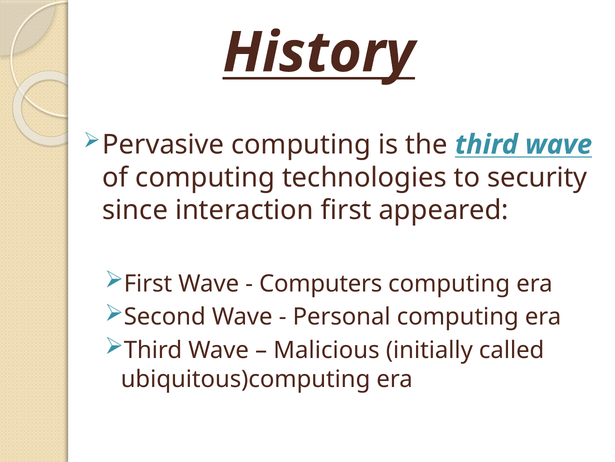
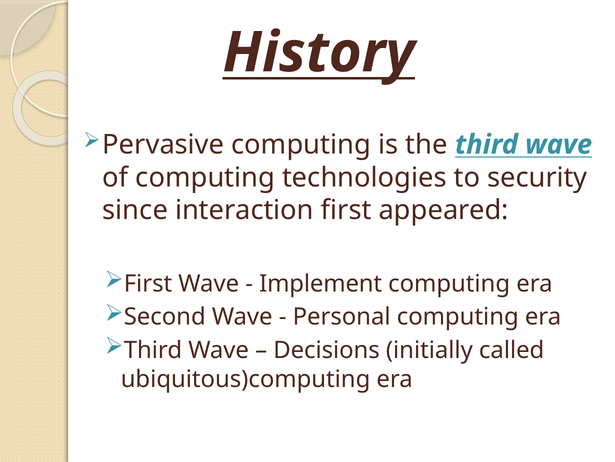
Computers: Computers -> Implement (321, 283)
Malicious: Malicious -> Decisions (327, 350)
